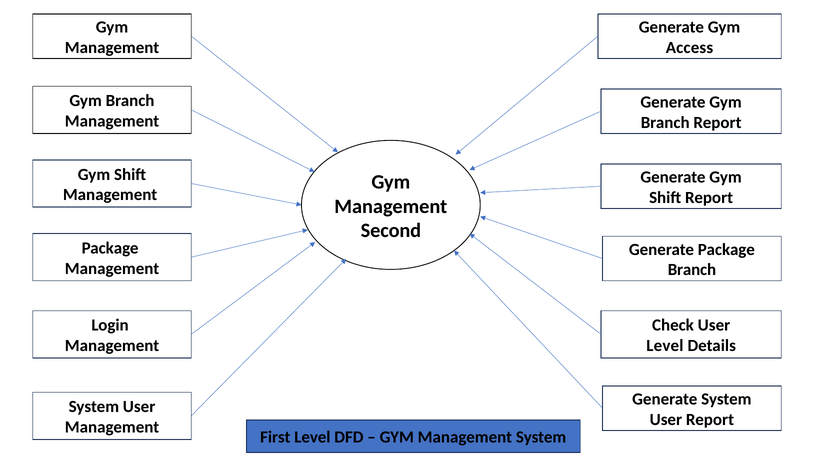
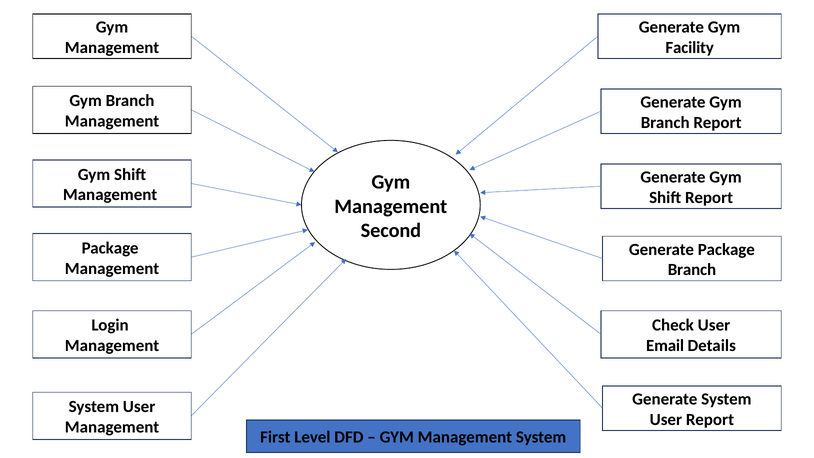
Access: Access -> Facility (690, 48)
Level: Level -> Email (665, 346)
